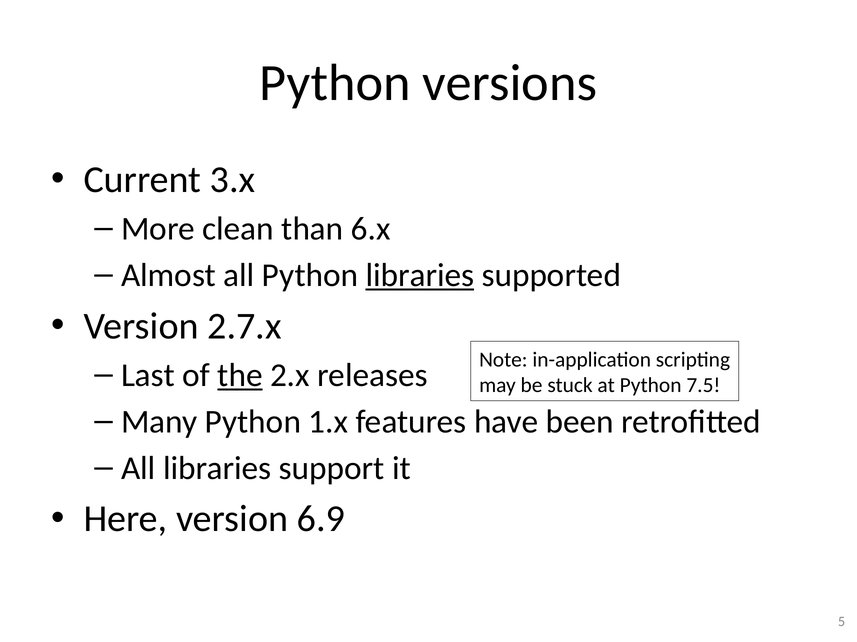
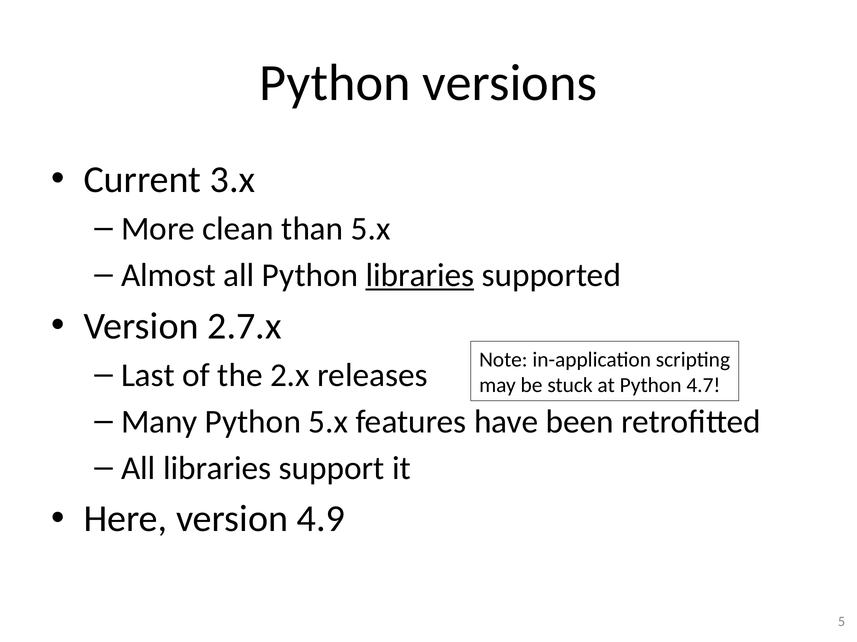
than 6.x: 6.x -> 5.x (371, 229)
the underline: present -> none (240, 376)
7.5: 7.5 -> 4.7 (703, 386)
Python 1.x: 1.x -> 5.x (328, 422)
6.9: 6.9 -> 4.9 (321, 520)
